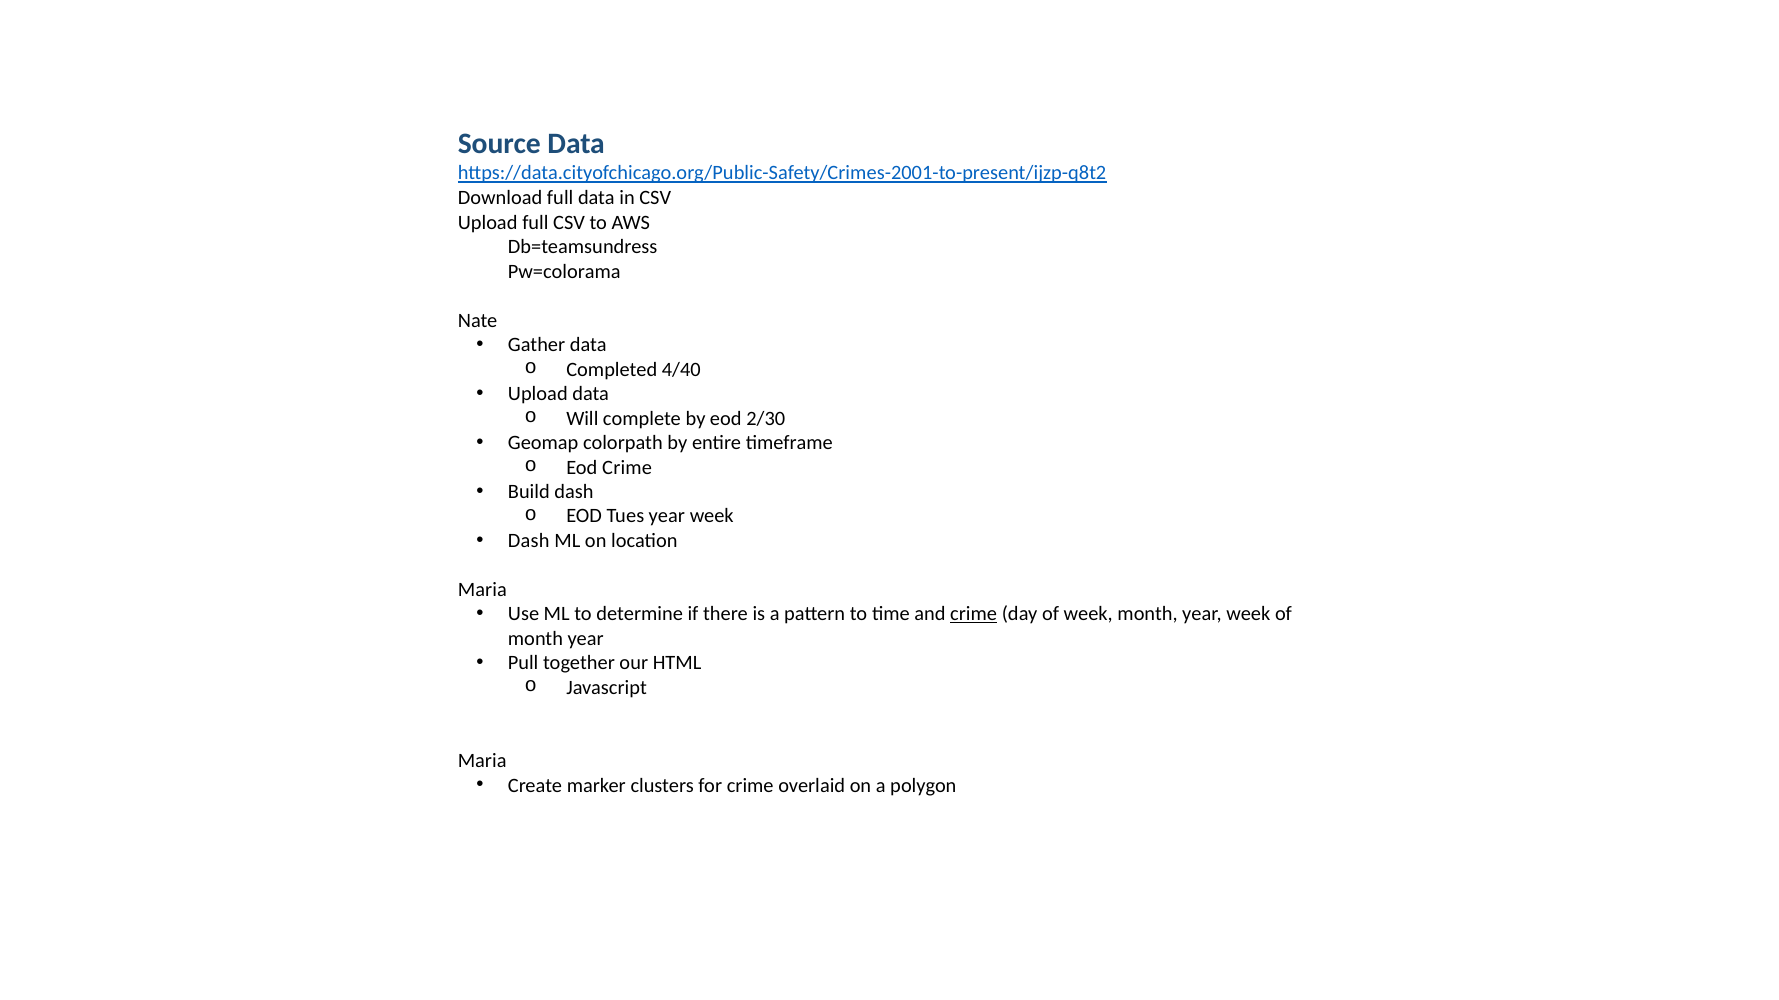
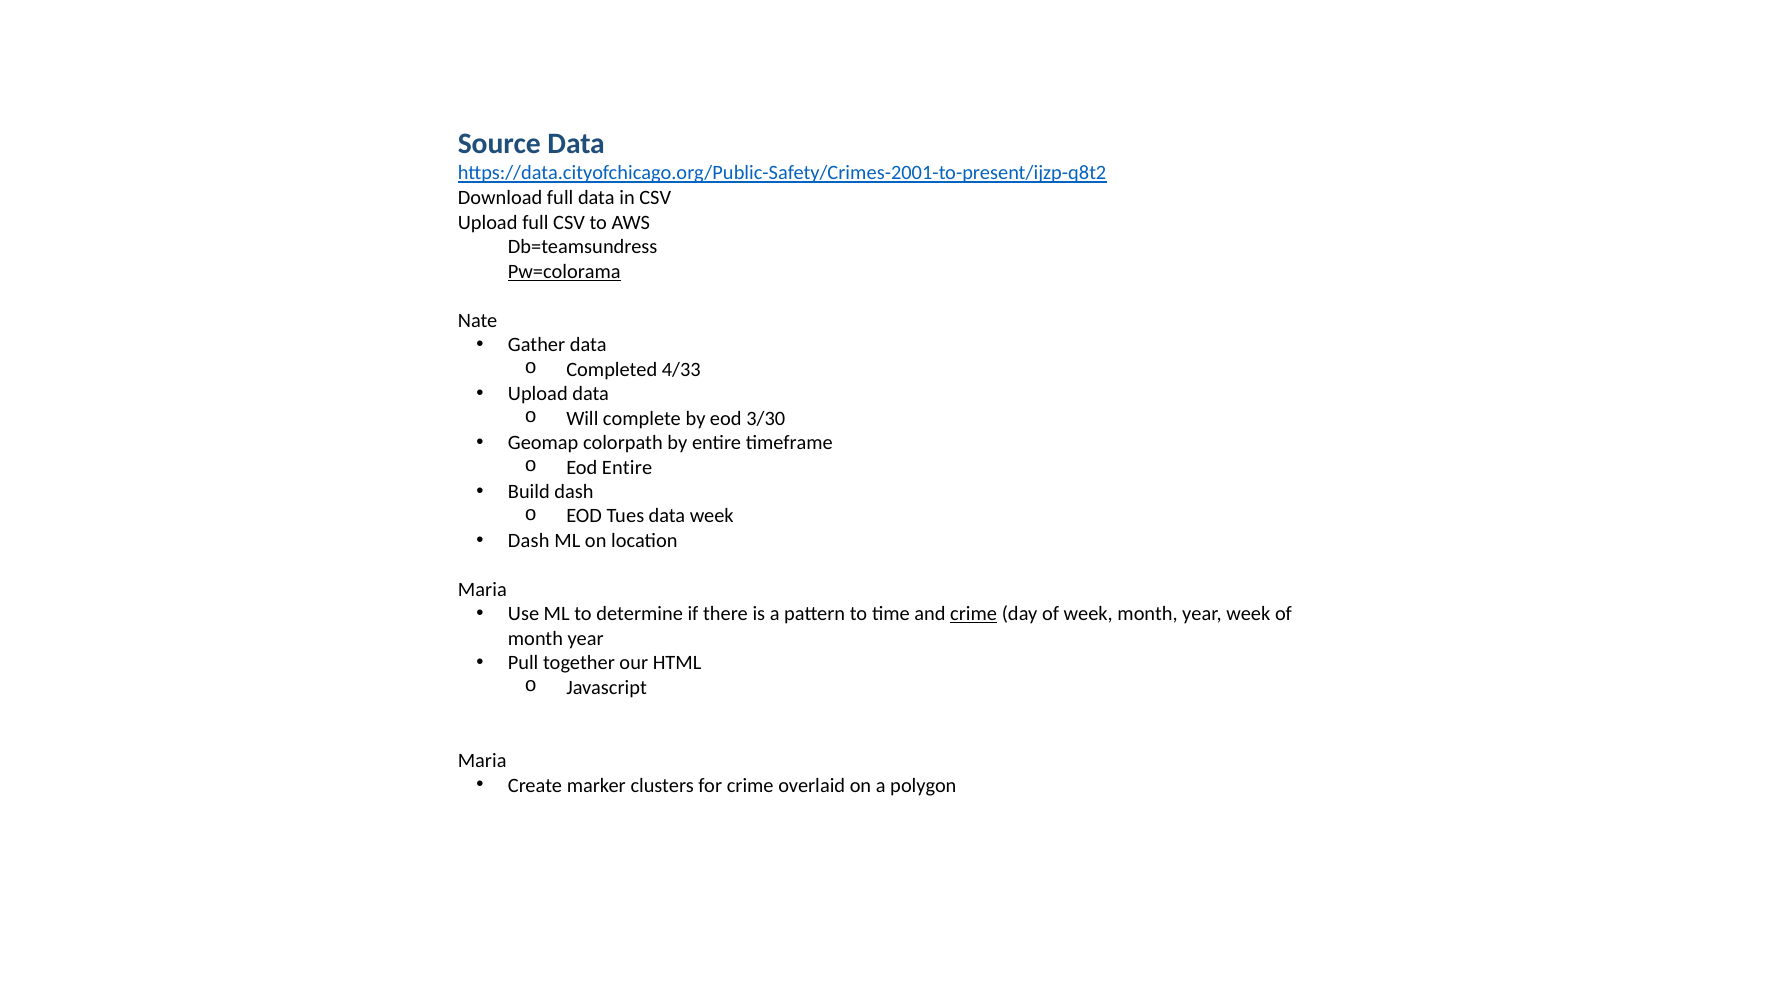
Pw=colorama underline: none -> present (564, 272)
4/40: 4/40 -> 4/33 (681, 370)
2/30: 2/30 -> 3/30 (766, 419)
Eod Crime: Crime -> Entire (627, 468)
Tues year: year -> data (667, 517)
